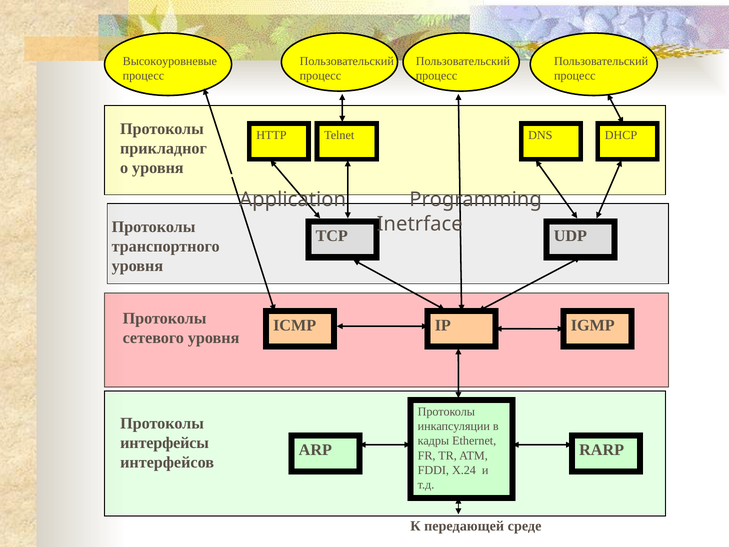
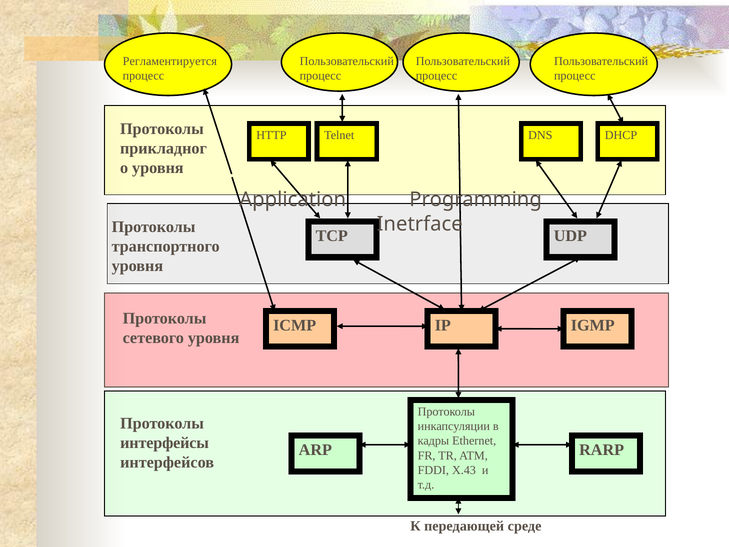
Высокоуровневые: Высокоуровневые -> Регламентируется (170, 61)
X.24: X.24 -> X.43 (464, 470)
